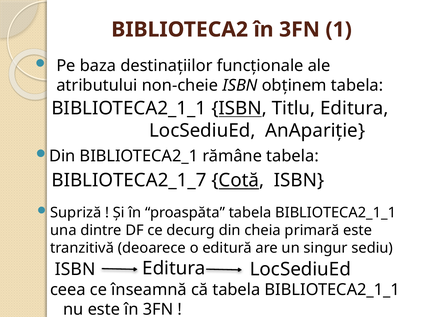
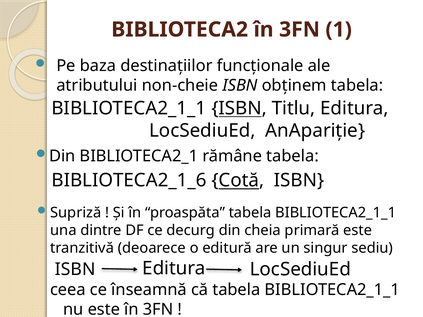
BIBLIOTECA2_1_7: BIBLIOTECA2_1_7 -> BIBLIOTECA2_1_6 (129, 180)
